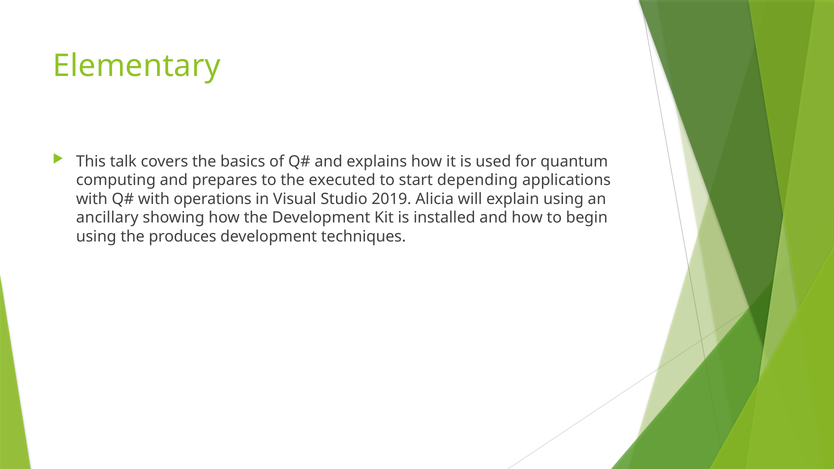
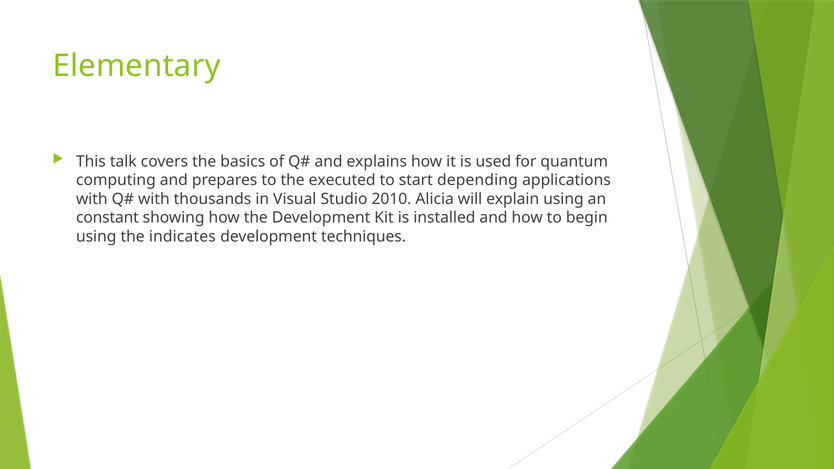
operations: operations -> thousands (213, 199)
2019: 2019 -> 2010 (391, 199)
ancillary: ancillary -> constant (107, 218)
produces: produces -> indicates (182, 236)
